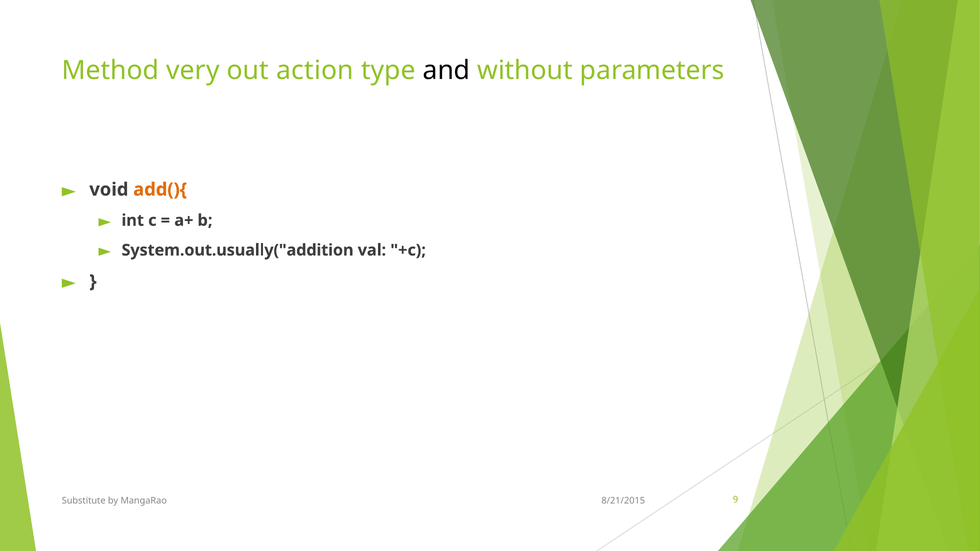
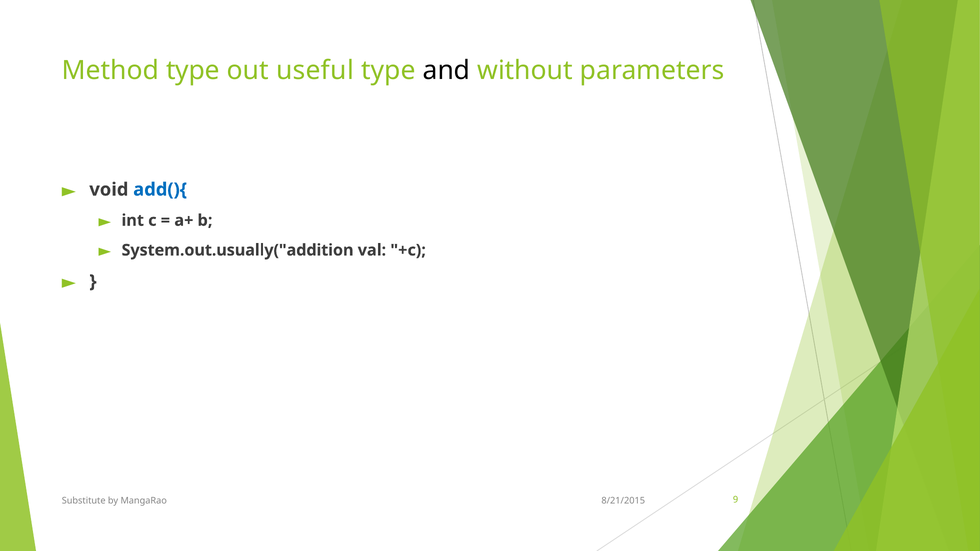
Method very: very -> type (193, 70)
action: action -> useful (315, 70)
add(){ colour: orange -> blue (160, 190)
